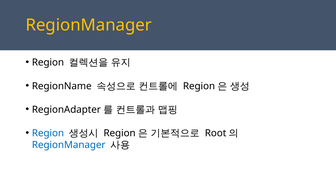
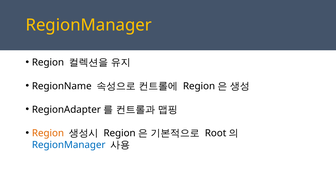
Region colour: blue -> orange (48, 133)
